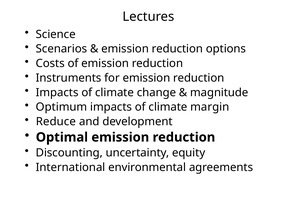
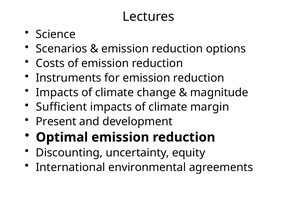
Optimum: Optimum -> Sufficient (61, 107)
Reduce: Reduce -> Present (56, 122)
